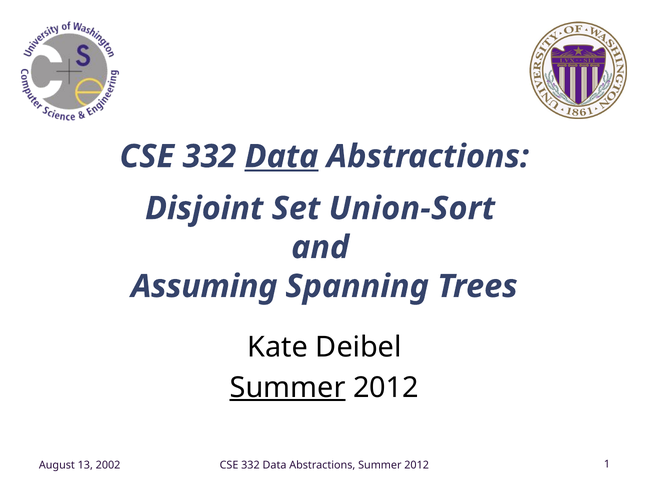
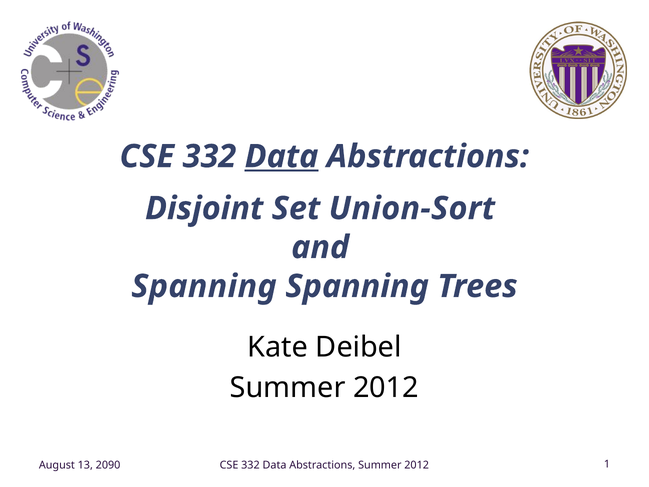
Assuming: Assuming -> Spanning (204, 286)
Summer underline: present -> none (288, 387)
2002: 2002 -> 2090 (108, 465)
